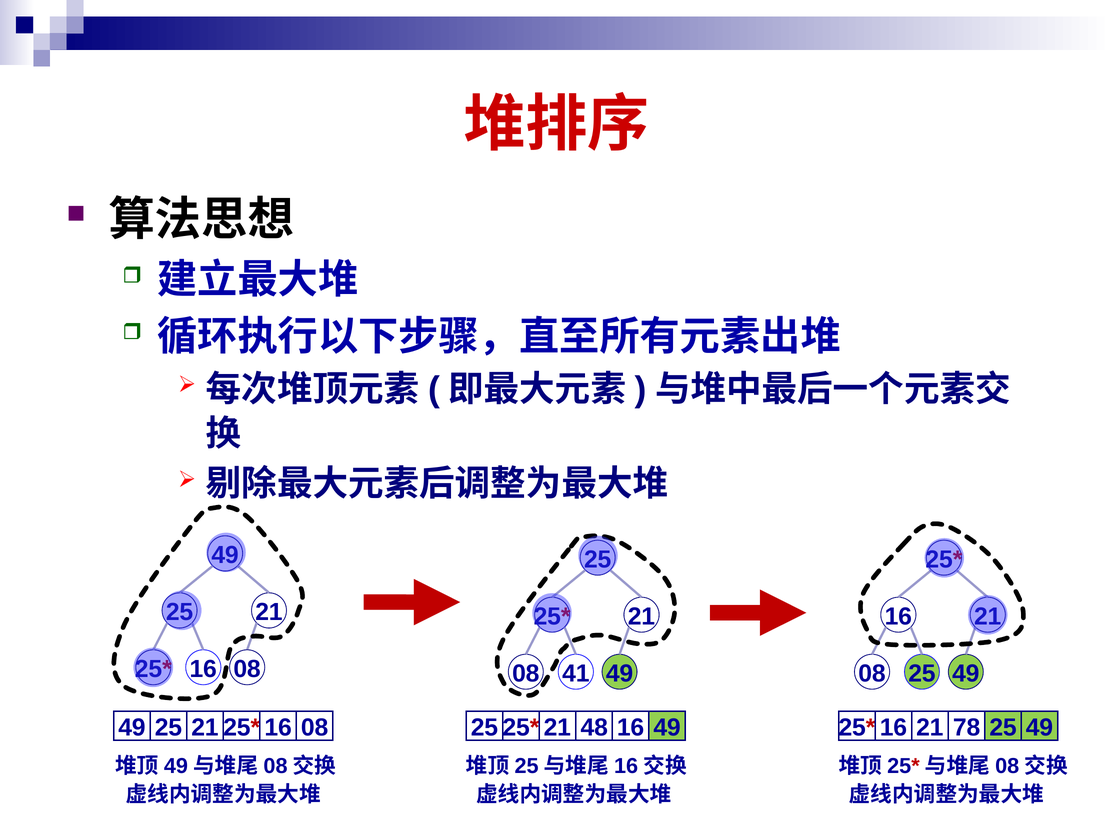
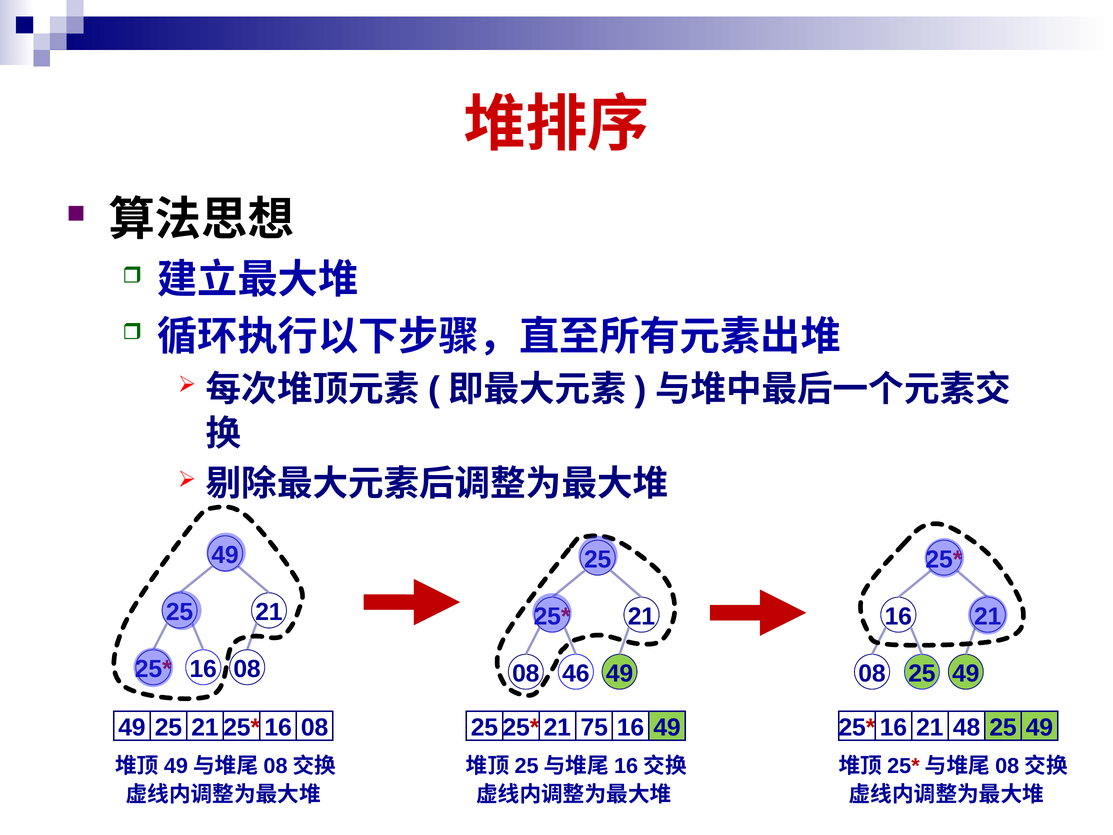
41: 41 -> 46 (576, 673)
48: 48 -> 75 (594, 727)
78: 78 -> 48 (967, 727)
